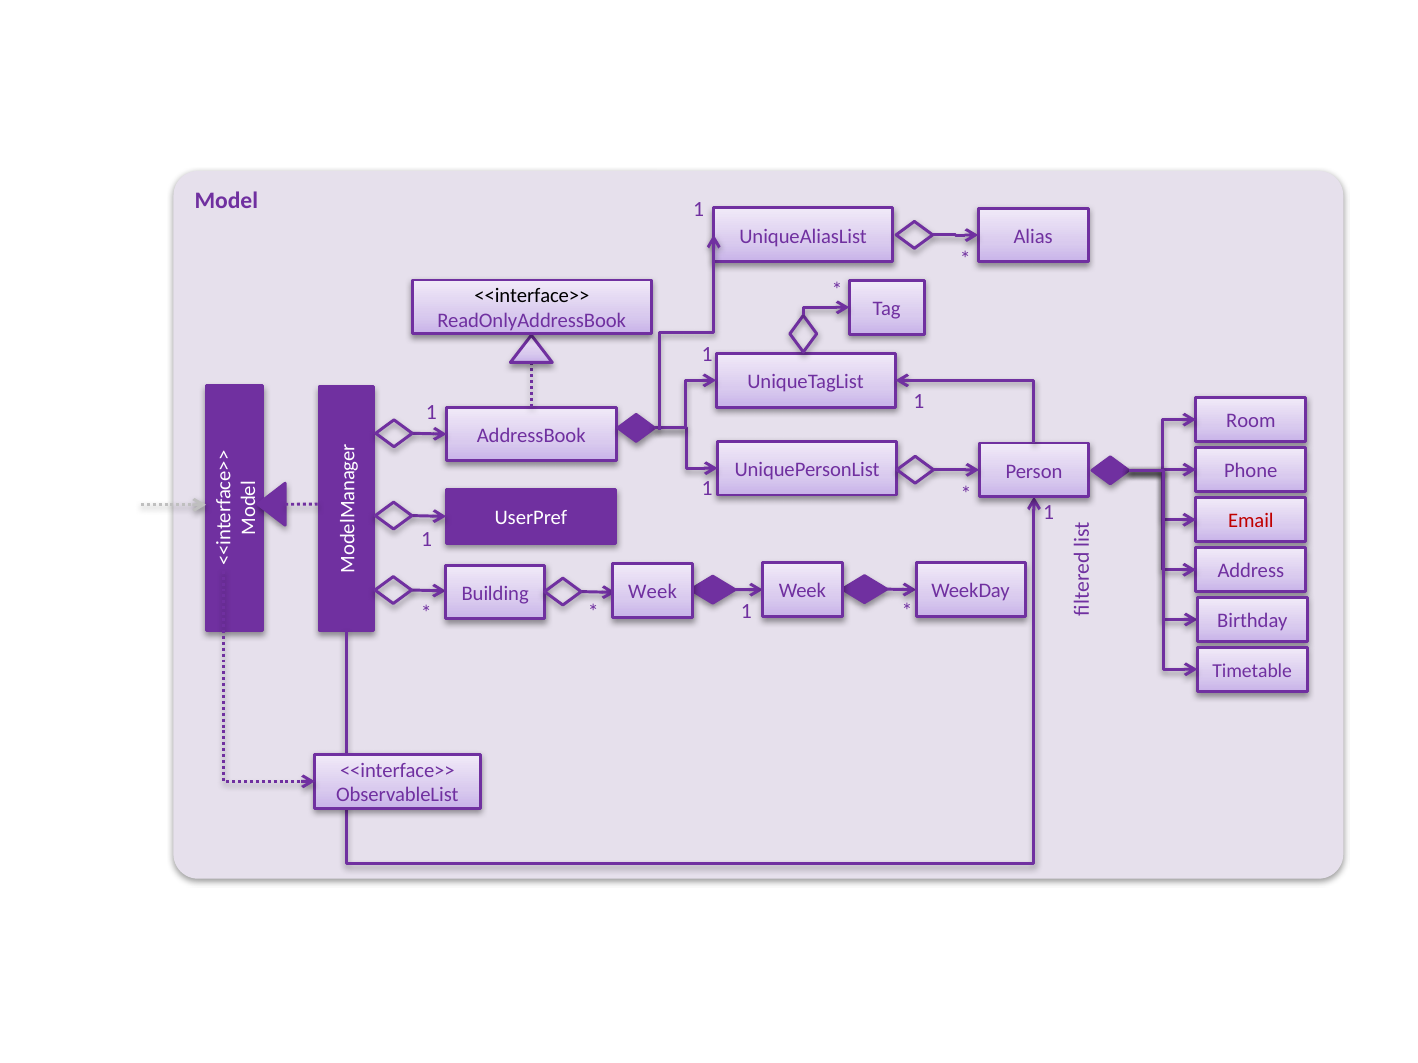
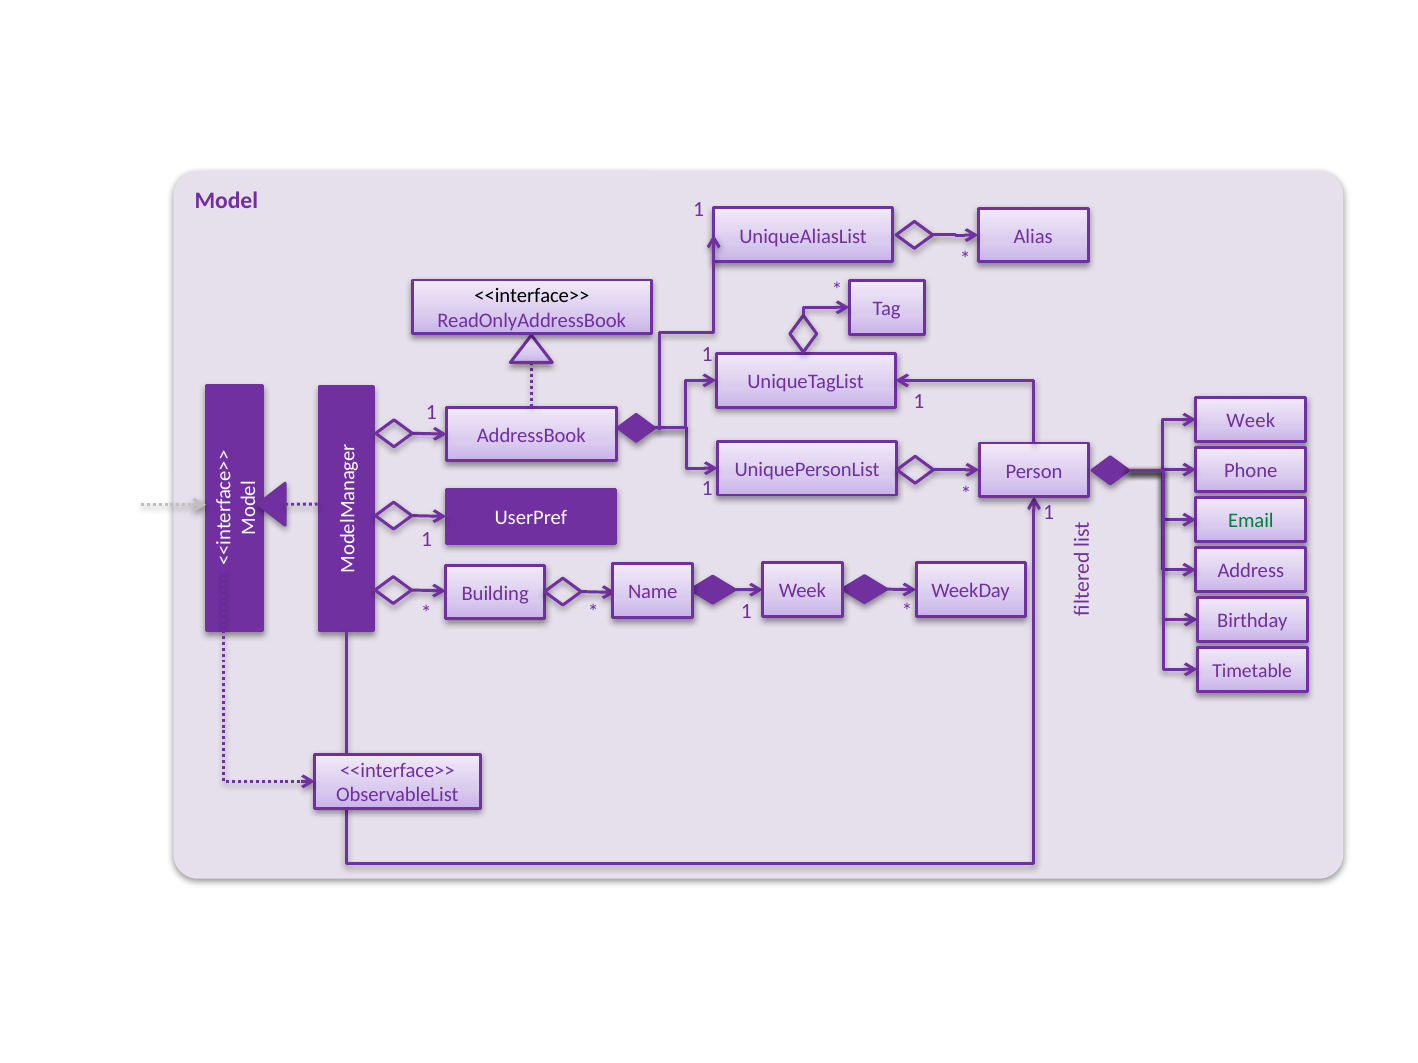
Room: Room -> Week (1251, 421)
Email colour: red -> green (1251, 521)
Week: Week -> Name (653, 592)
